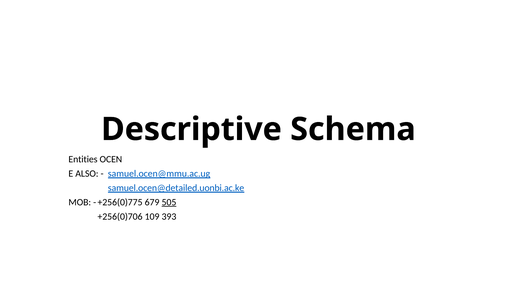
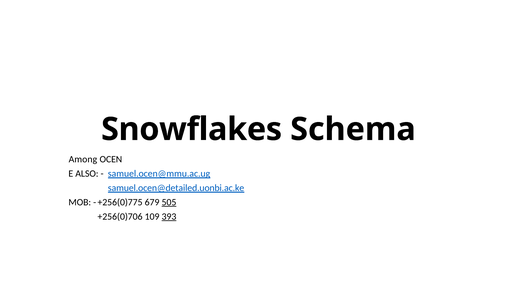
Descriptive: Descriptive -> Snowflakes (192, 129)
Entities: Entities -> Among (83, 159)
393 underline: none -> present (169, 216)
